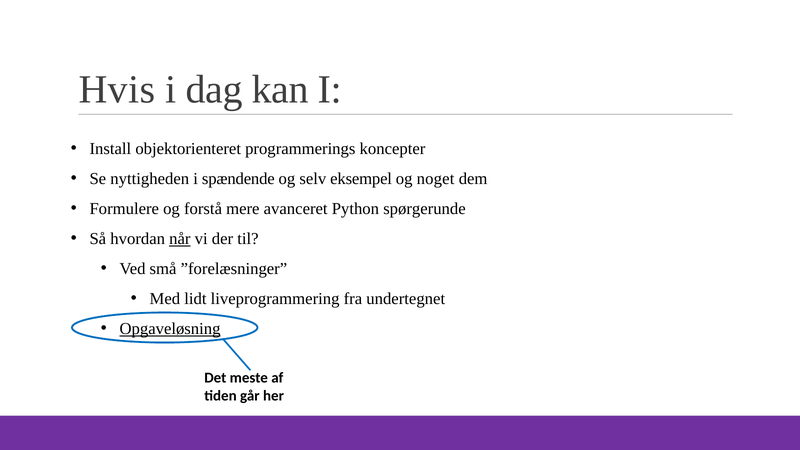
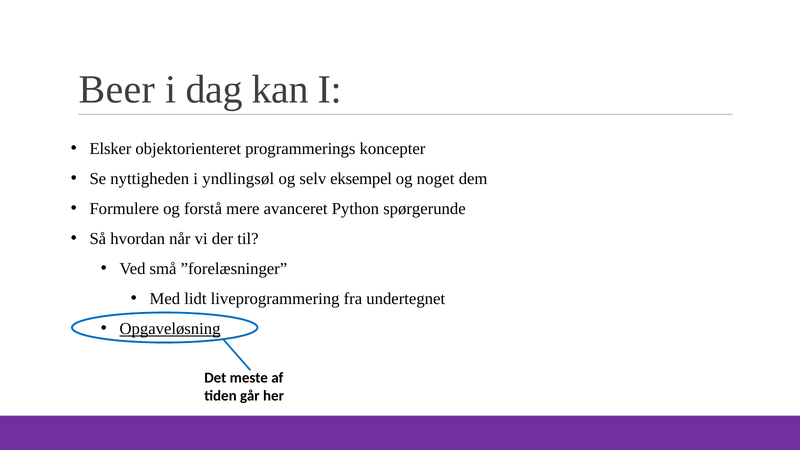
Hvis: Hvis -> Beer (117, 90)
Install: Install -> Elsker (110, 149)
spændende: spændende -> yndlingsøl (238, 179)
når underline: present -> none (180, 239)
